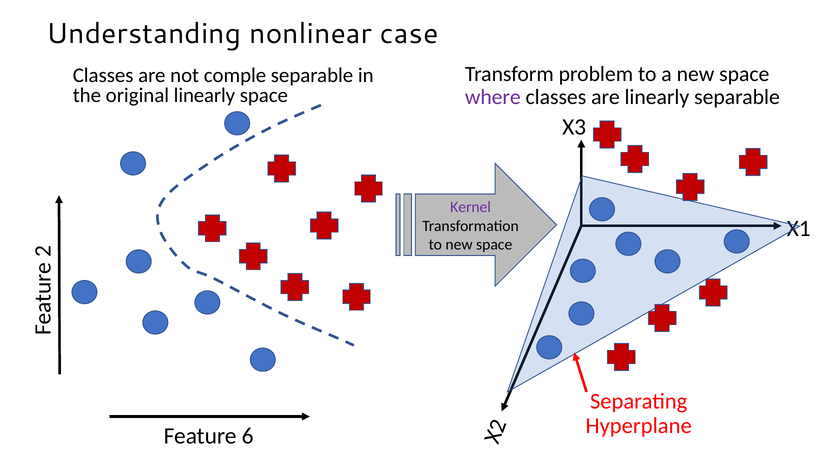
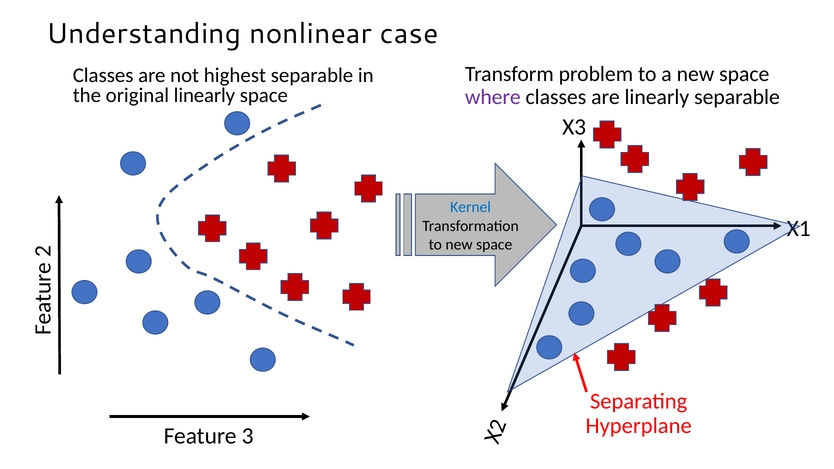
comple: comple -> highest (235, 75)
Kernel colour: purple -> blue (471, 207)
6: 6 -> 3 (248, 436)
